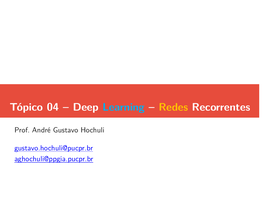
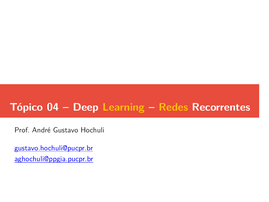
Learning colour: light blue -> yellow (124, 107)
